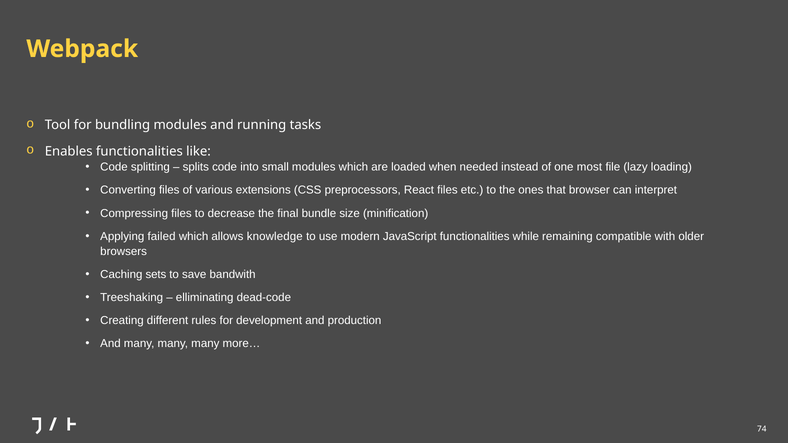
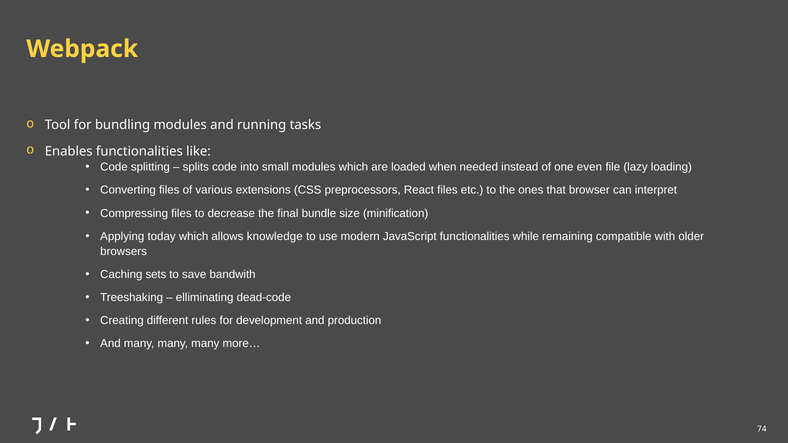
most: most -> even (589, 167)
failed: failed -> today (162, 237)
